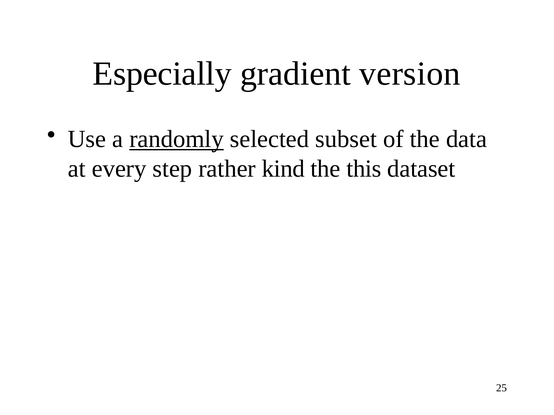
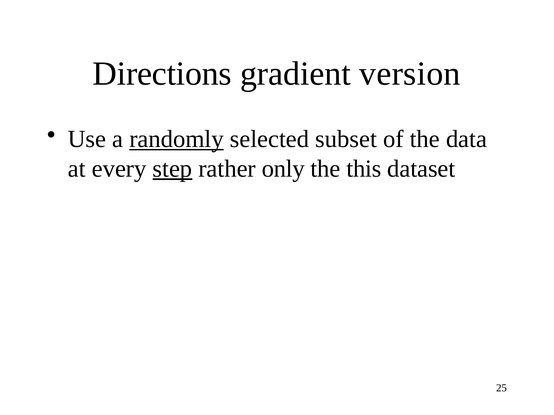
Especially: Especially -> Directions (162, 74)
step underline: none -> present (172, 169)
kind: kind -> only (283, 169)
